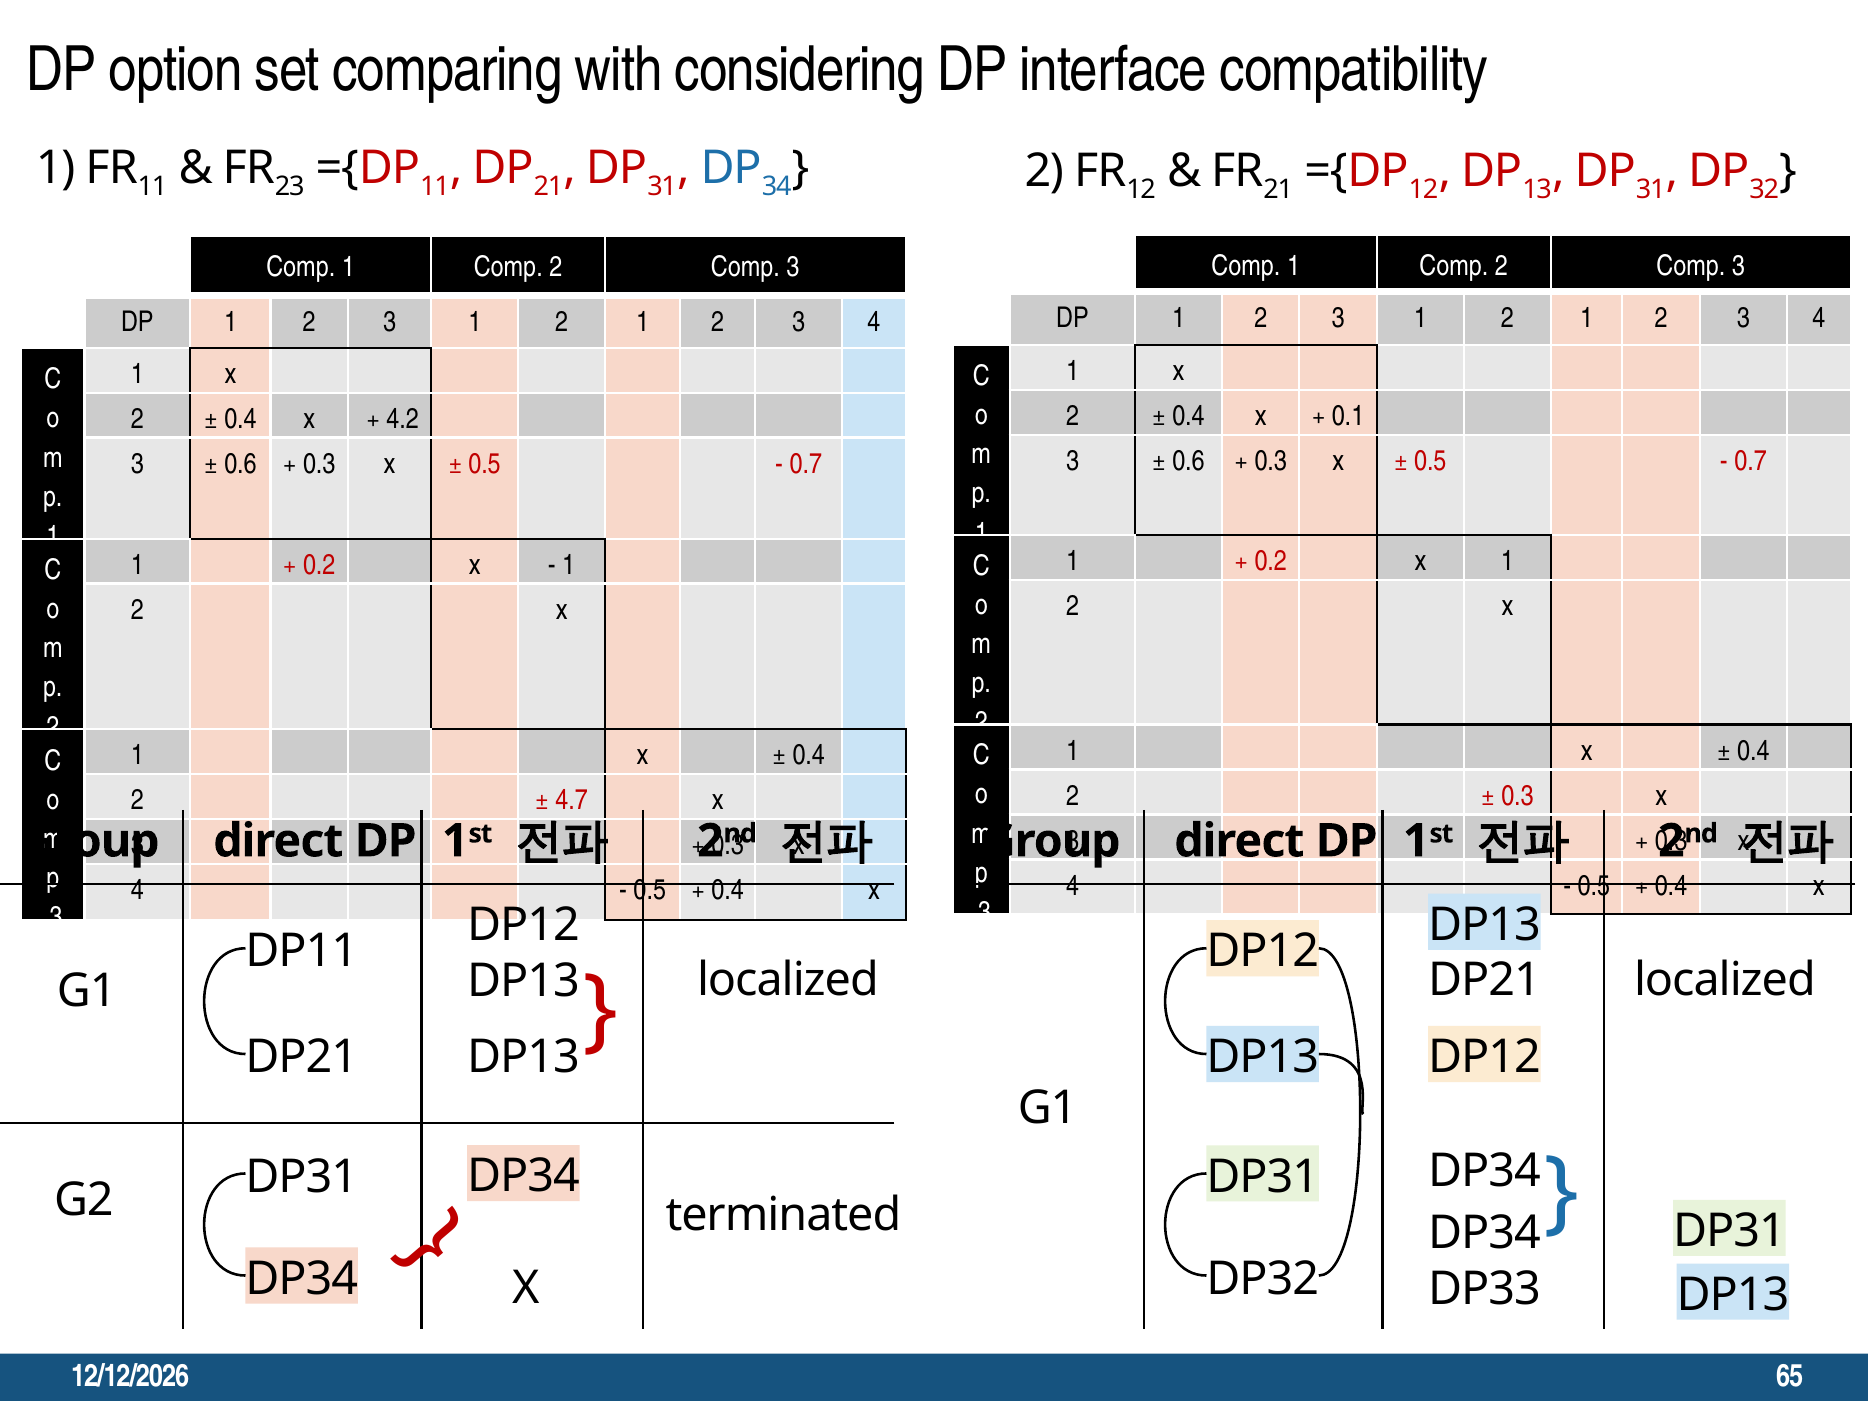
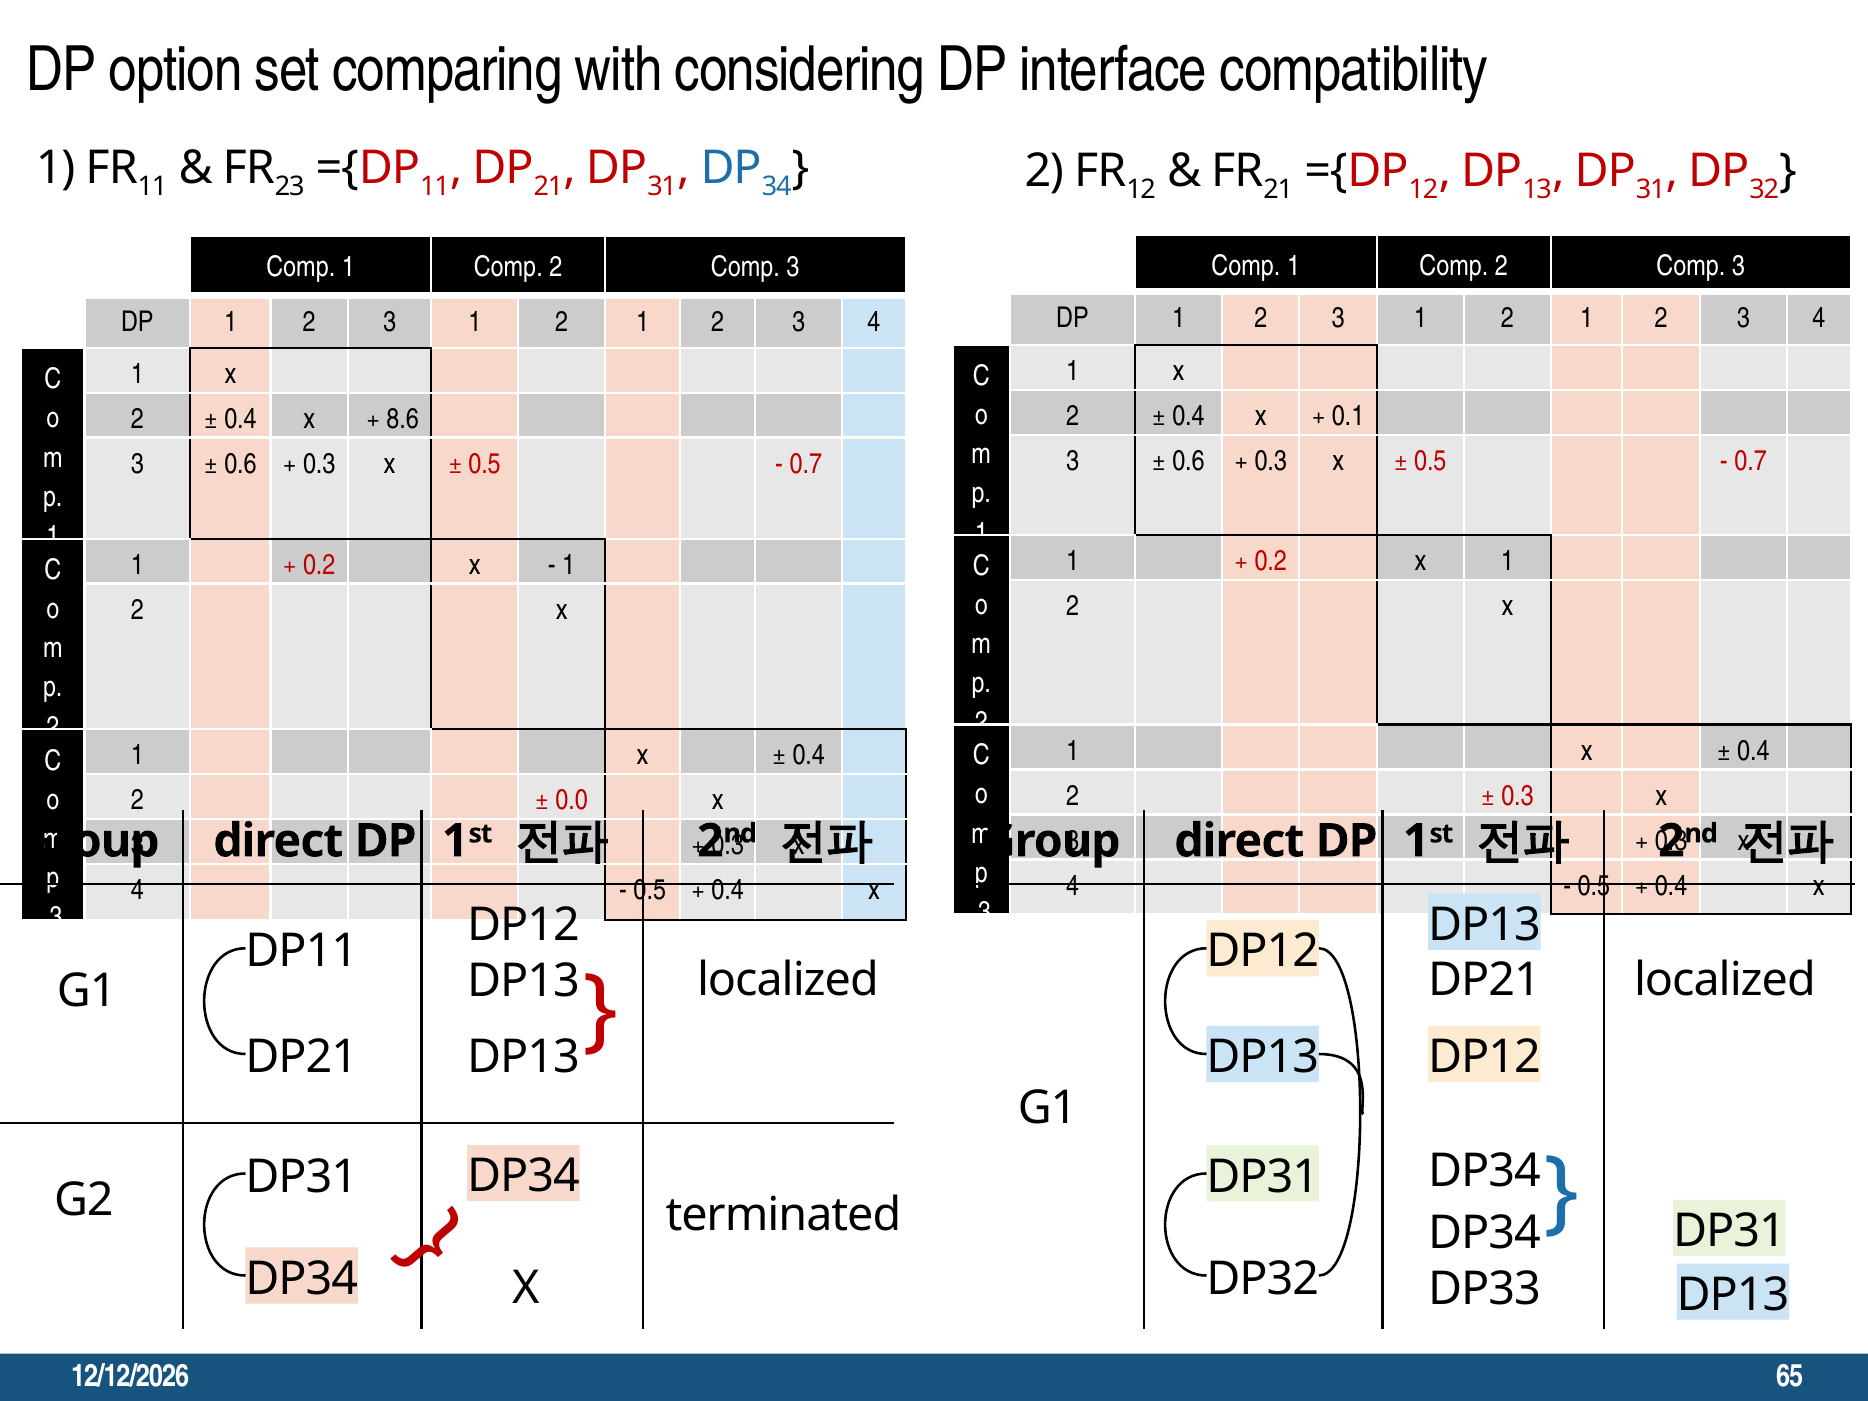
4.2: 4.2 -> 8.6 (403, 419)
4.7: 4.7 -> 0.0 (572, 800)
